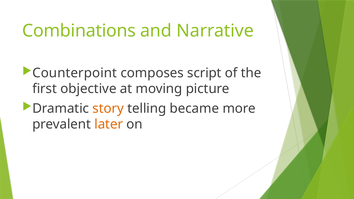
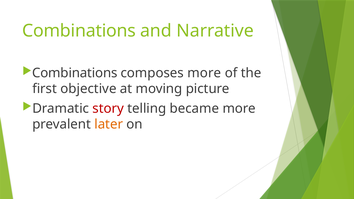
Counterpoint: Counterpoint -> Combinations (75, 73)
composes script: script -> more (204, 73)
story colour: orange -> red (108, 109)
